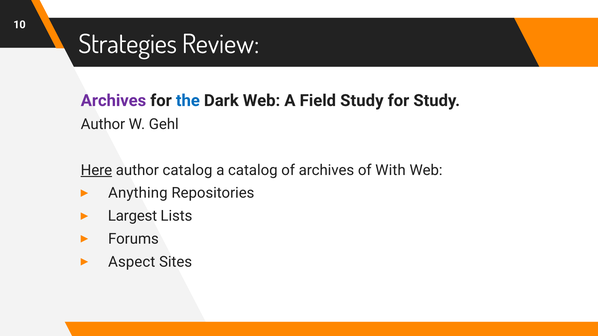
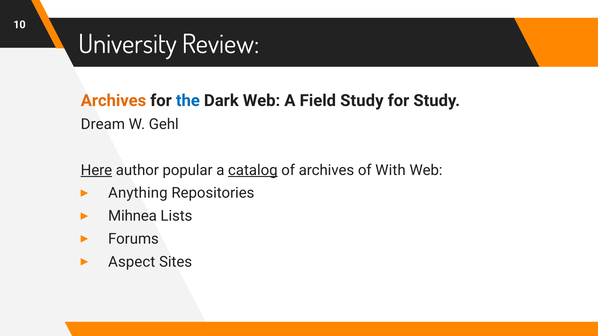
Strategies: Strategies -> University (127, 44)
Archives colour: purple -> orange (113, 101)
Author: Author -> Dream (103, 124)
author catalog: catalog -> popular (188, 170)
catalog underline: none -> present (253, 170)
Largest: Largest -> Mihnea (132, 216)
